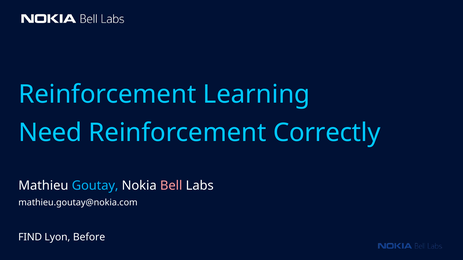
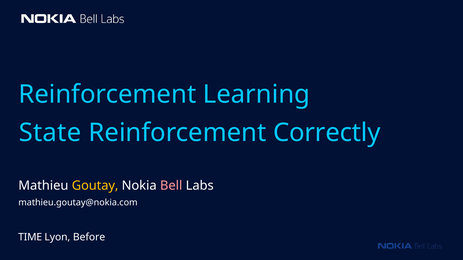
Need: Need -> State (50, 133)
Goutay colour: light blue -> yellow (95, 186)
FIND: FIND -> TIME (30, 238)
